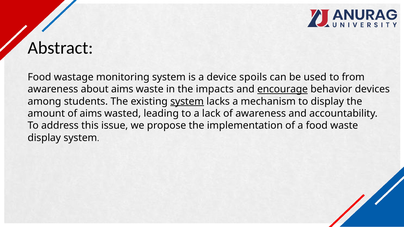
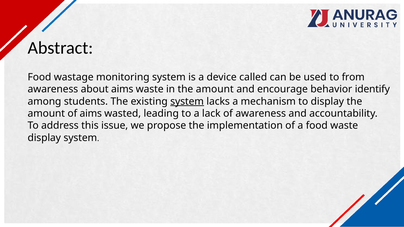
spoils: spoils -> called (253, 77)
in the impacts: impacts -> amount (215, 89)
encourage underline: present -> none (283, 89)
devices: devices -> identify (372, 89)
